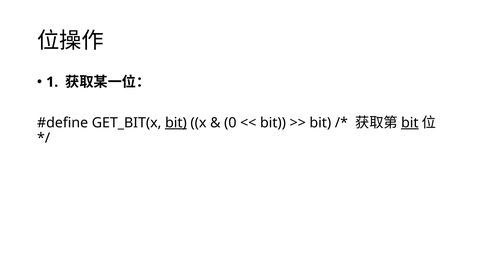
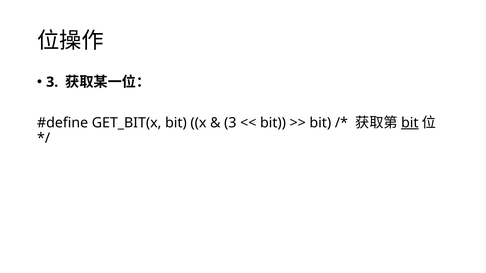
1: 1 -> 3 (52, 82)
bit underline: present -> none (176, 123)
0: 0 -> 3 (230, 123)
